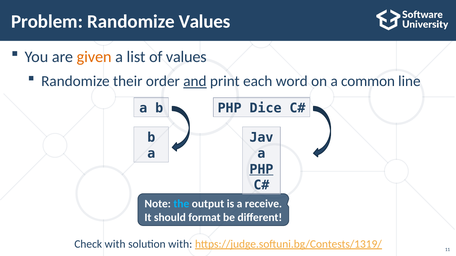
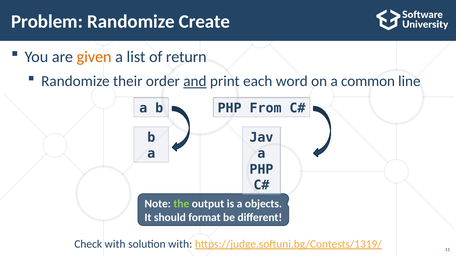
Randomize Values: Values -> Create (204, 22)
of values: values -> return (186, 57)
Dice: Dice -> From (266, 108)
PHP underline: present -> none (261, 170)
the colour: light blue -> light green (181, 204)
receive: receive -> objects (263, 204)
